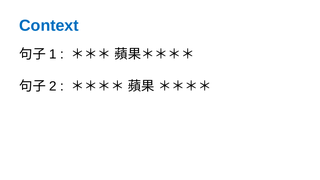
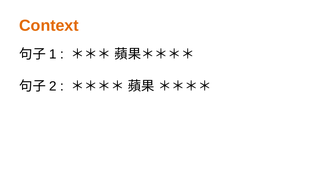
Context colour: blue -> orange (49, 26)
